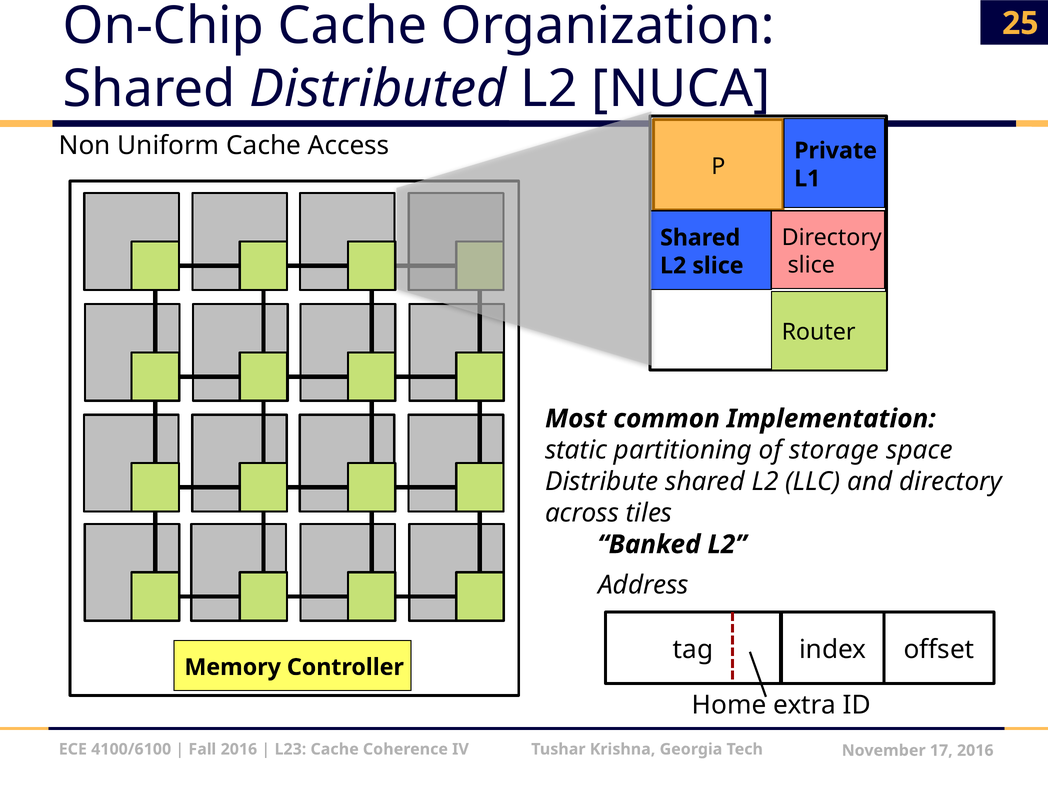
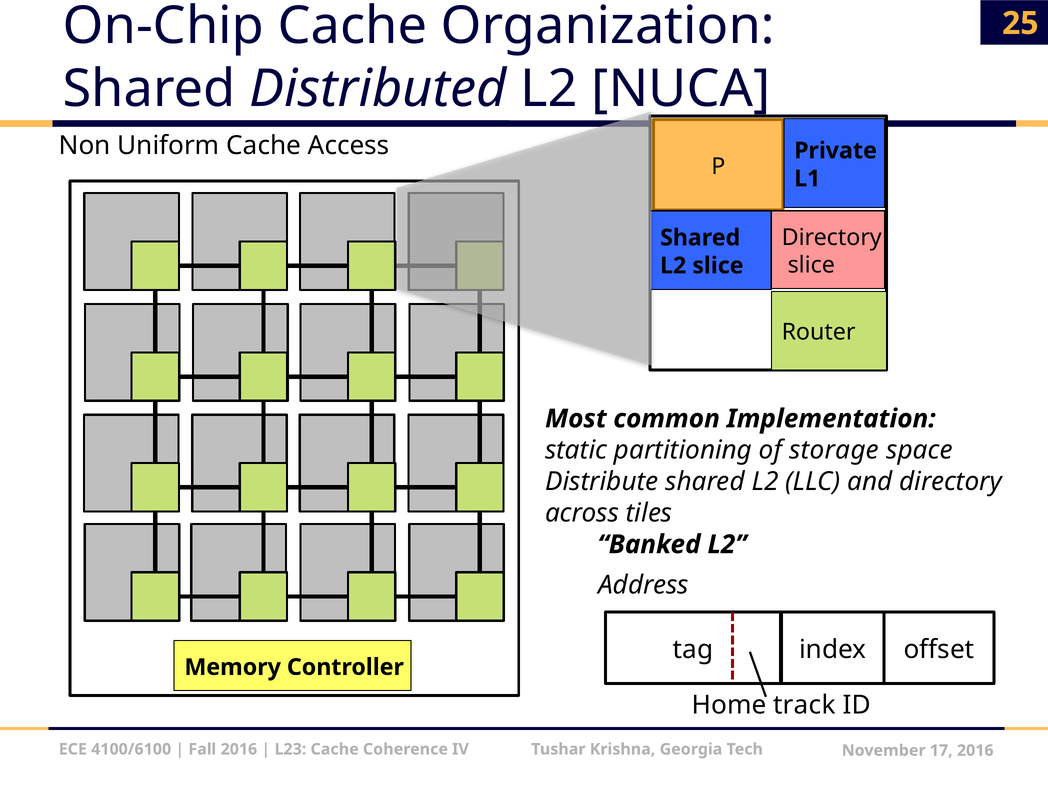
extra: extra -> track (804, 705)
